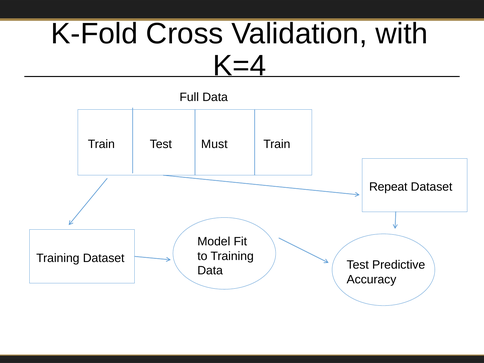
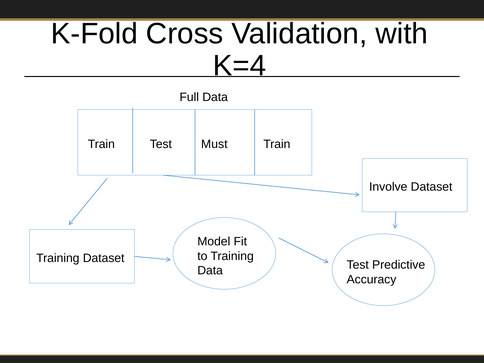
Repeat: Repeat -> Involve (388, 187)
